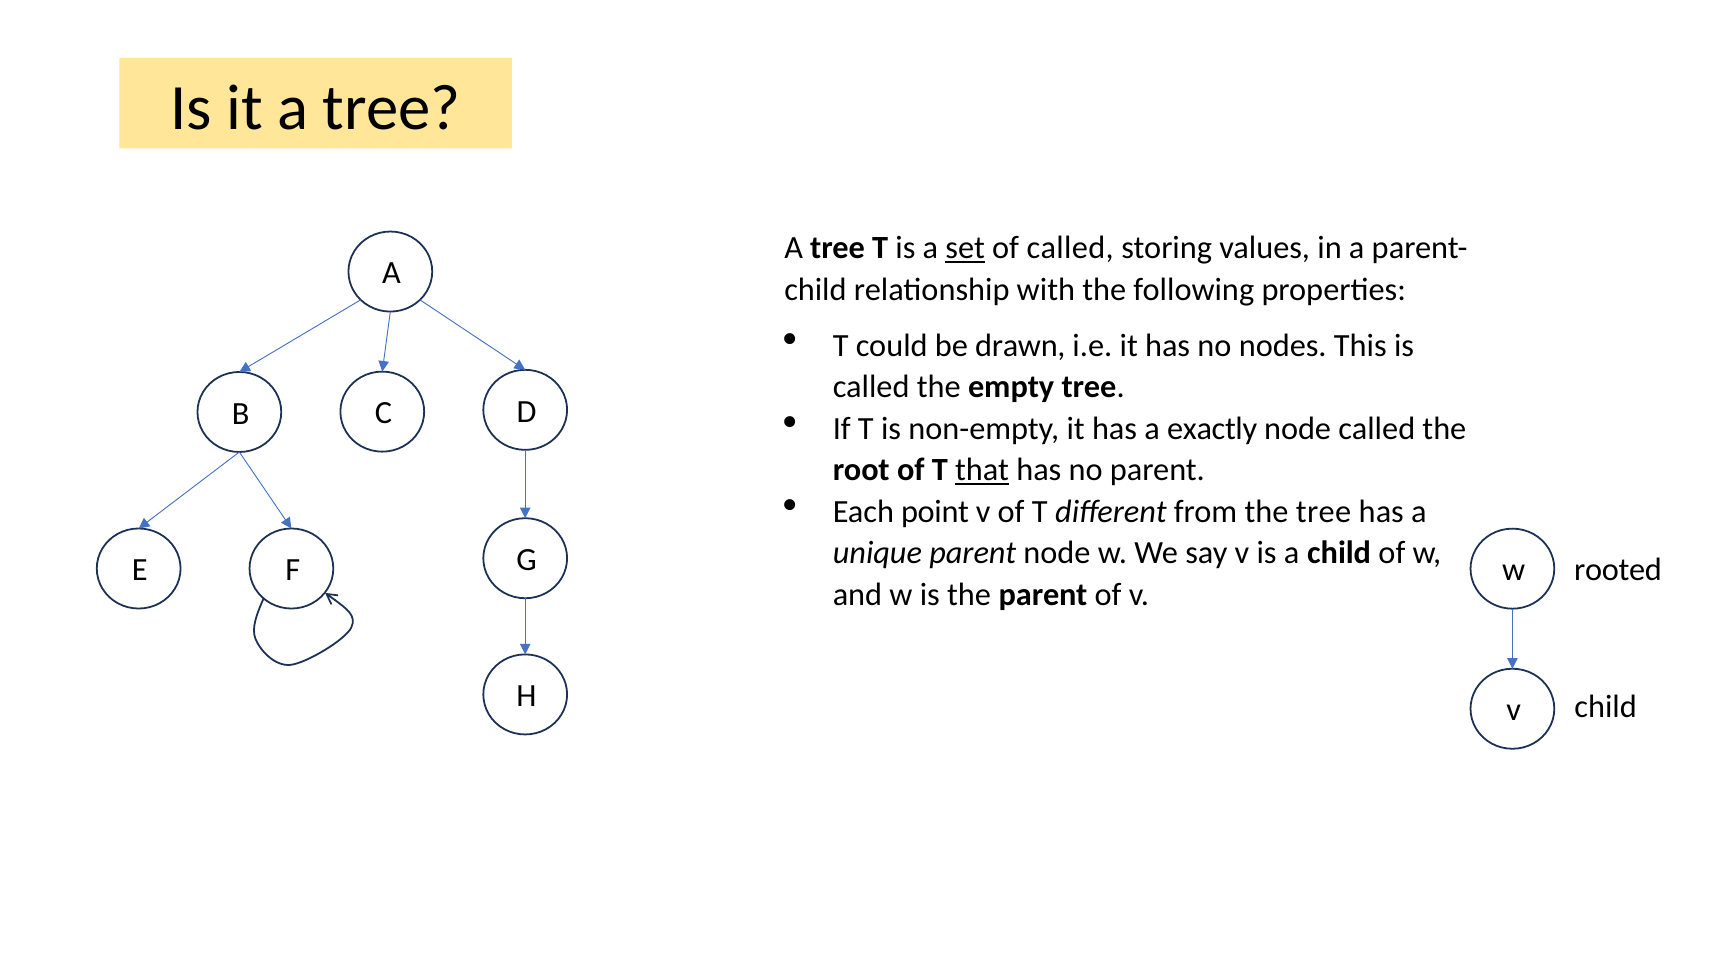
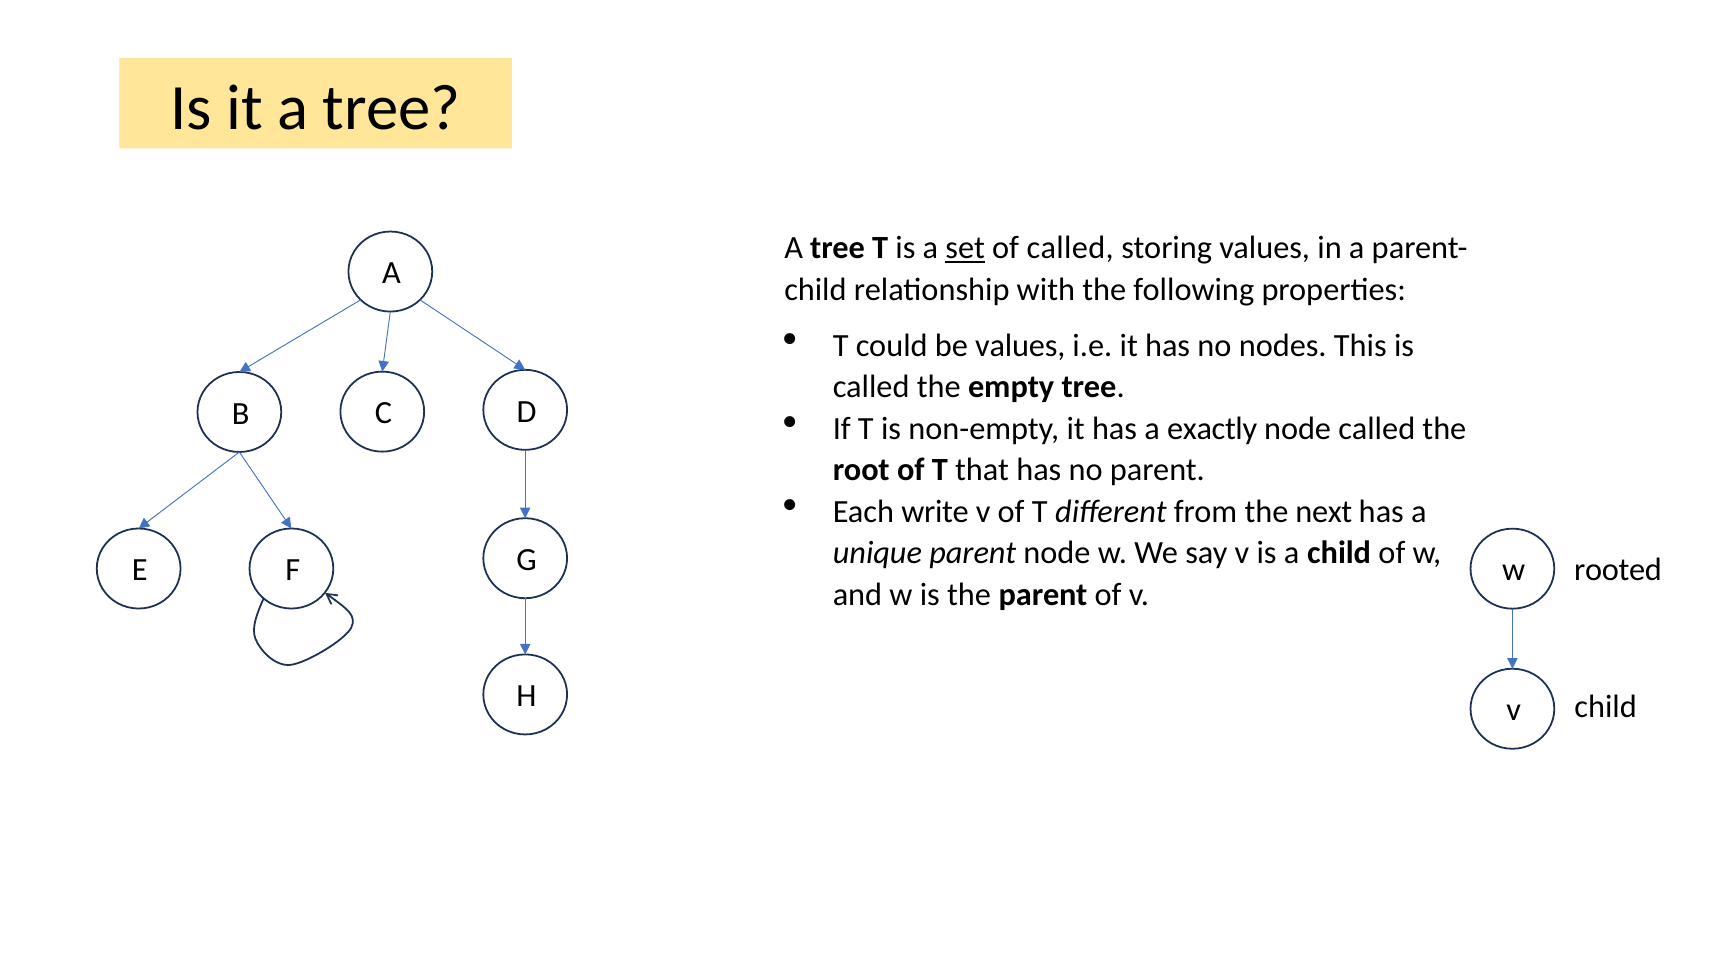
be drawn: drawn -> values (1020, 346)
that underline: present -> none (982, 470)
point: point -> write (935, 512)
the tree: tree -> next (1324, 512)
